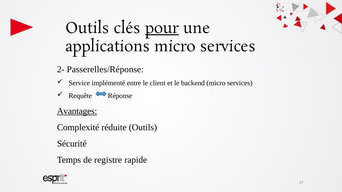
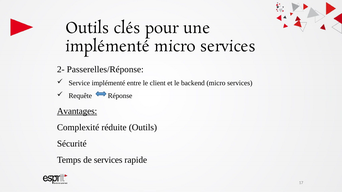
pour underline: present -> none (162, 28)
applications: applications -> implémenté (108, 46)
de registre: registre -> services (108, 160)
